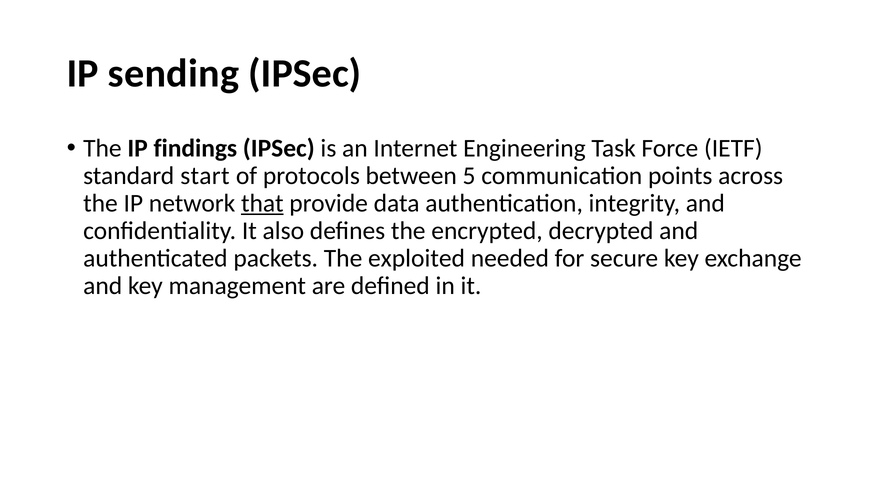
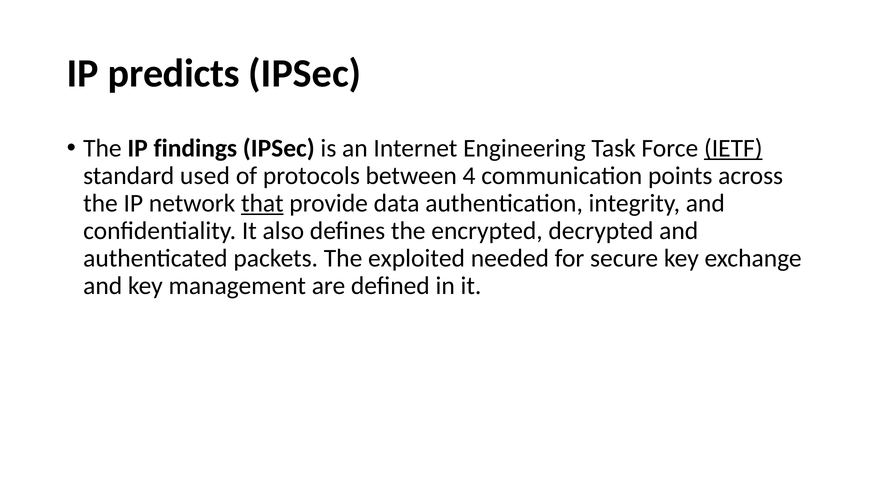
sending: sending -> predicts (174, 74)
IETF underline: none -> present (733, 148)
start: start -> used (205, 176)
5: 5 -> 4 (469, 176)
